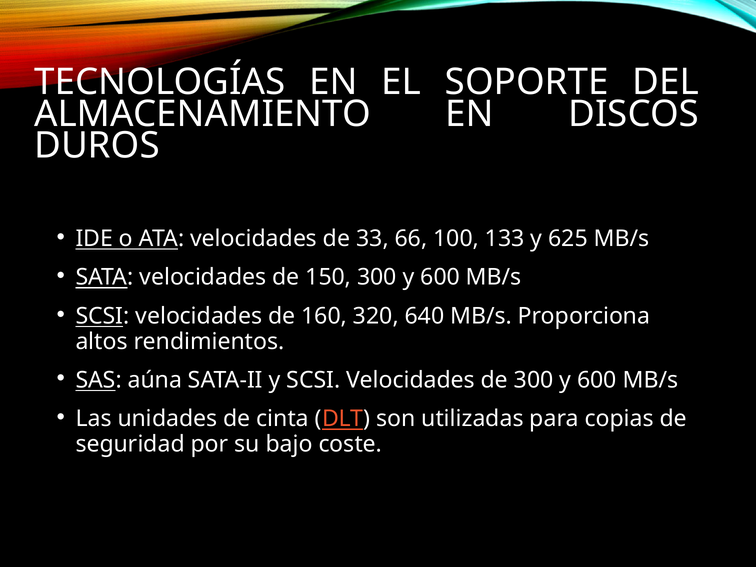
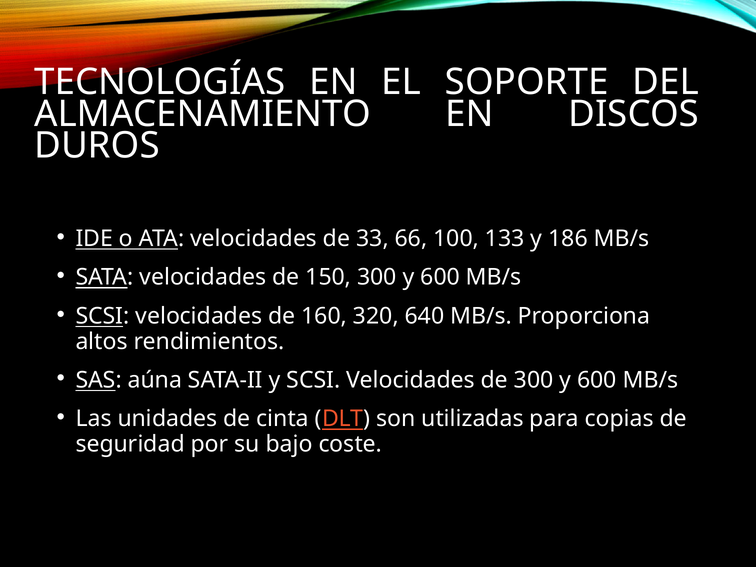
625: 625 -> 186 (568, 238)
